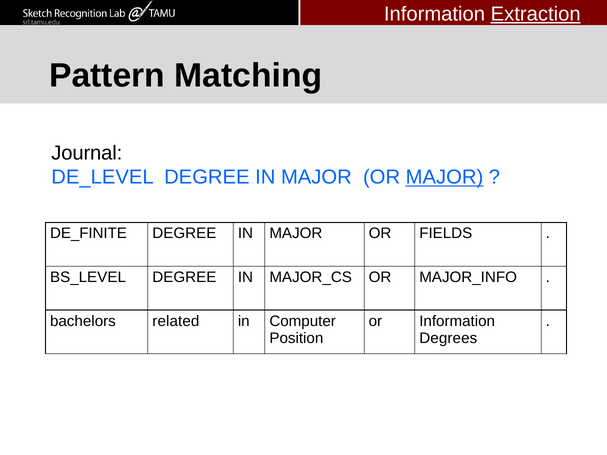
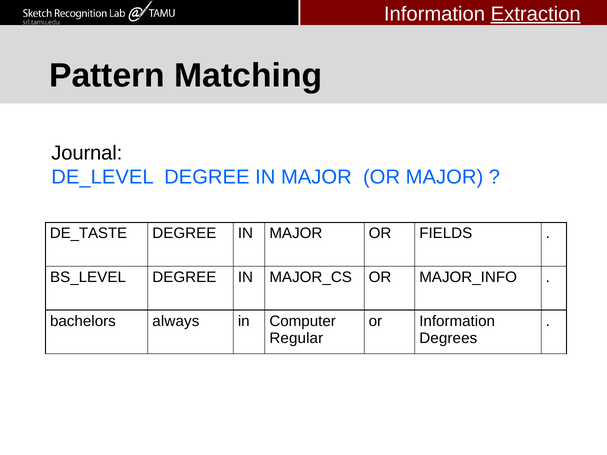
MAJOR underline: present -> none (445, 177)
DE_FINITE: DE_FINITE -> DE_TASTE (88, 234)
related: related -> always (176, 321)
Position: Position -> Regular (296, 338)
